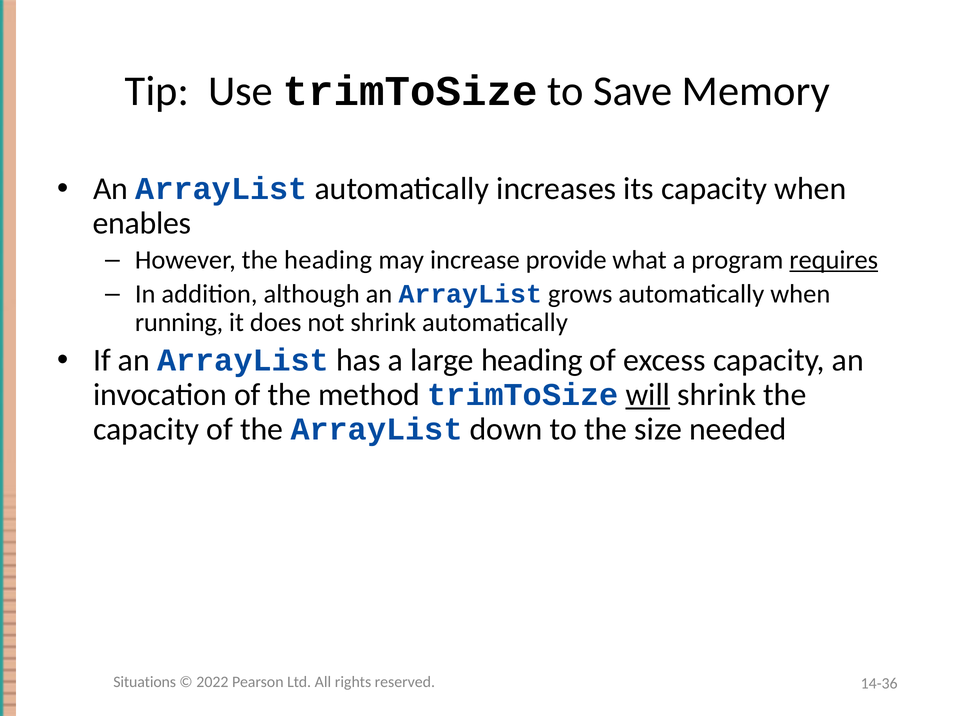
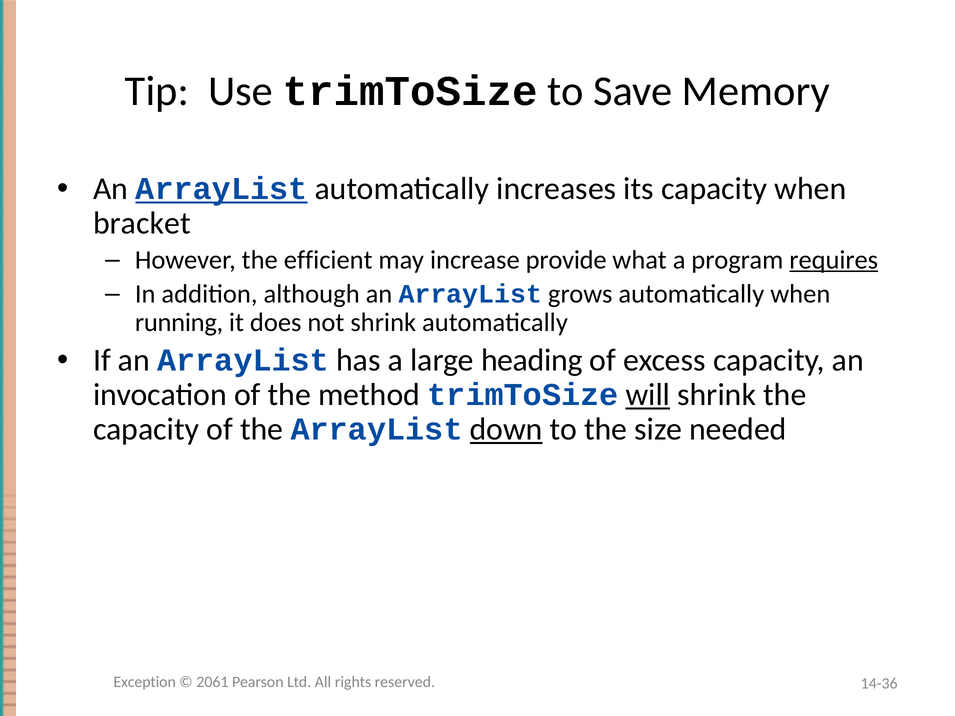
ArrayList underline: none -> present (221, 189)
enables: enables -> bracket (142, 223)
the heading: heading -> efficient (328, 260)
down underline: none -> present (506, 429)
Situations: Situations -> Exception (145, 682)
2022: 2022 -> 2061 (212, 682)
